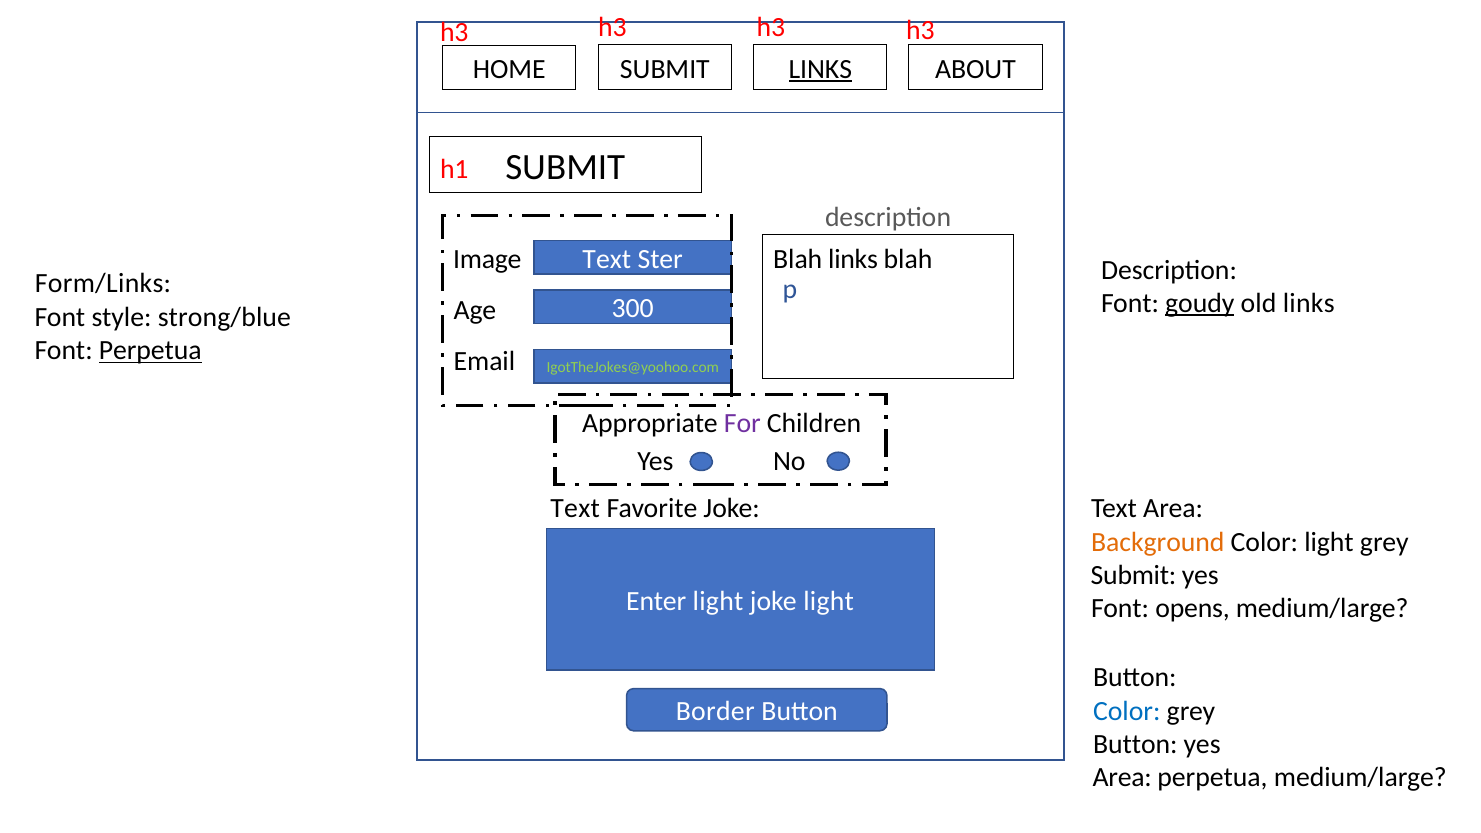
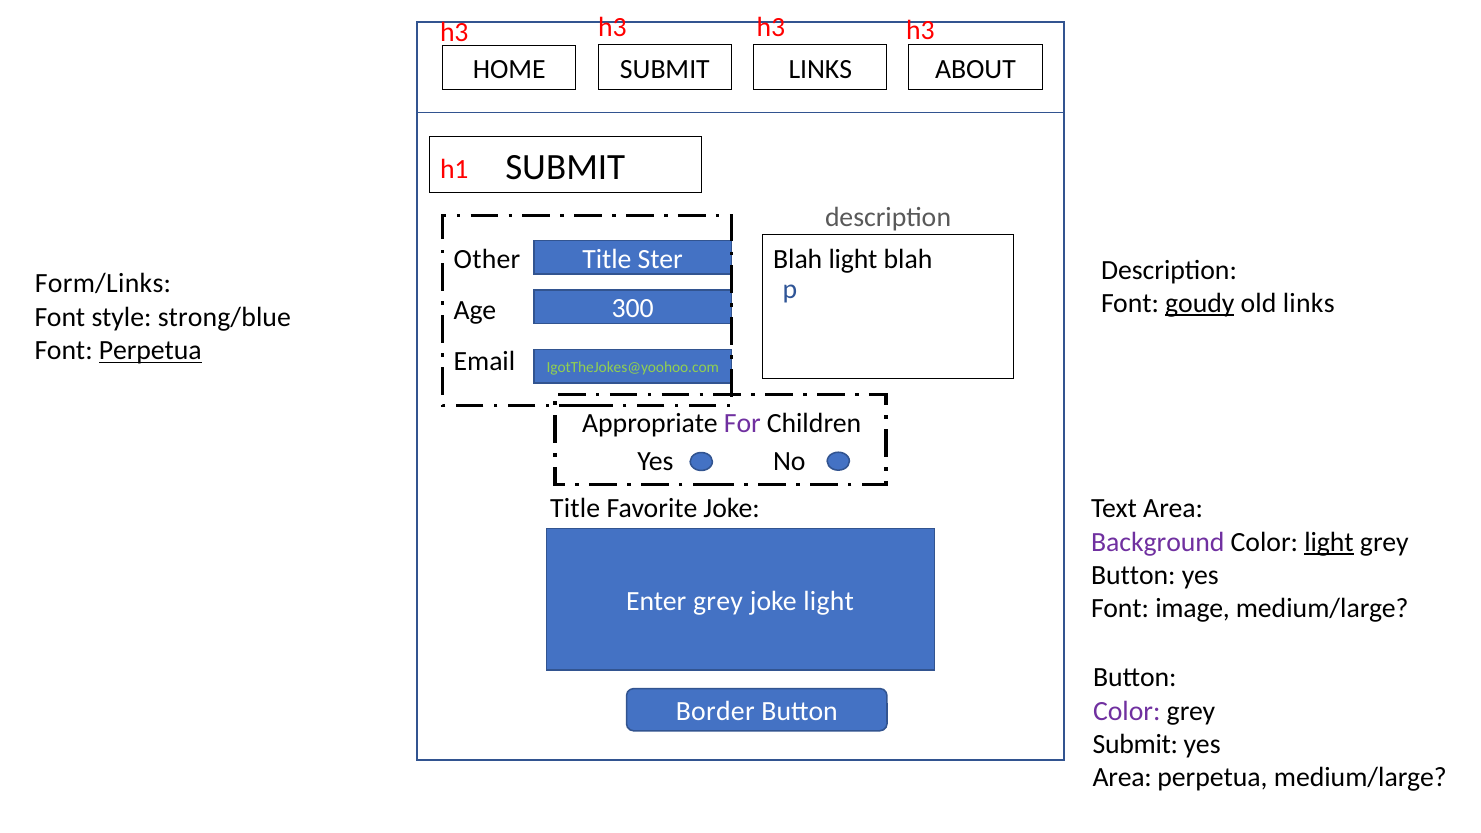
LINKS underline: present -> none (820, 69)
Image: Image -> Other (487, 259)
Blah links: links -> light (853, 259)
Text: Text -> Title (607, 259)
Text: Text -> Title (575, 509)
Background colour: orange -> purple (1158, 542)
light underline: none -> present (1329, 542)
Submit: Submit -> Button (1133, 575)
Enter light: light -> grey (718, 601)
opens: opens -> image (1193, 609)
Color colour: blue -> purple (1127, 711)
Button: Button -> Submit (1135, 744)
